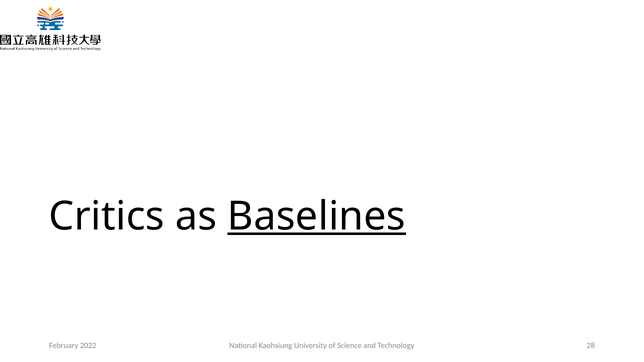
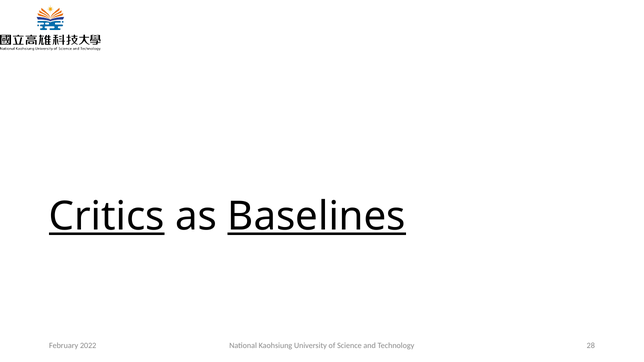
Critics underline: none -> present (107, 217)
